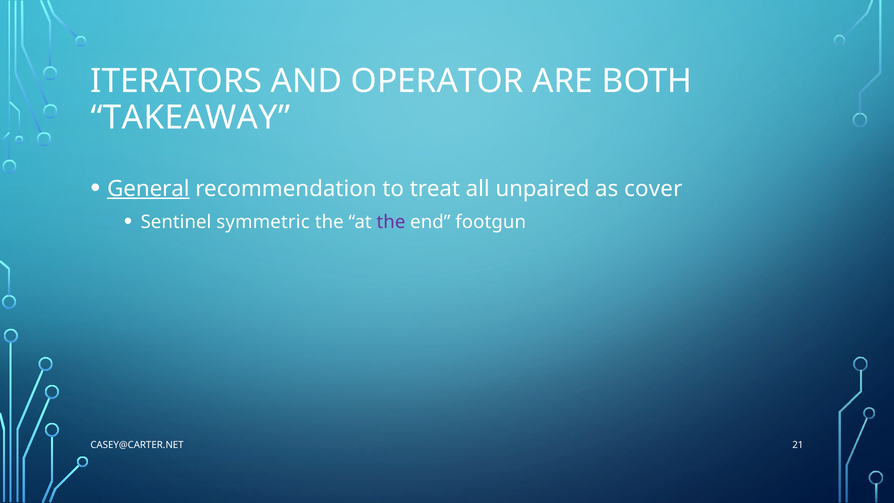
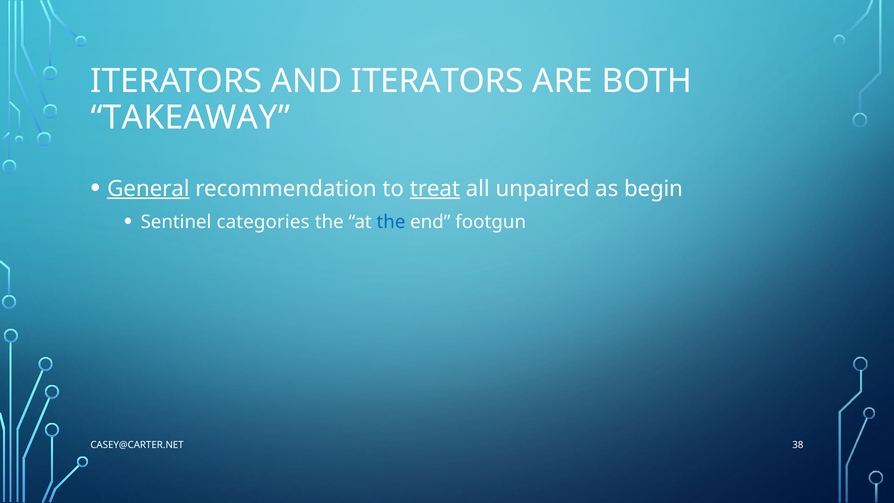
AND OPERATOR: OPERATOR -> ITERATORS (437, 81)
treat underline: none -> present (435, 189)
cover: cover -> begin (653, 189)
symmetric: symmetric -> categories (263, 222)
the colour: purple -> blue (391, 222)
21: 21 -> 38 (798, 445)
